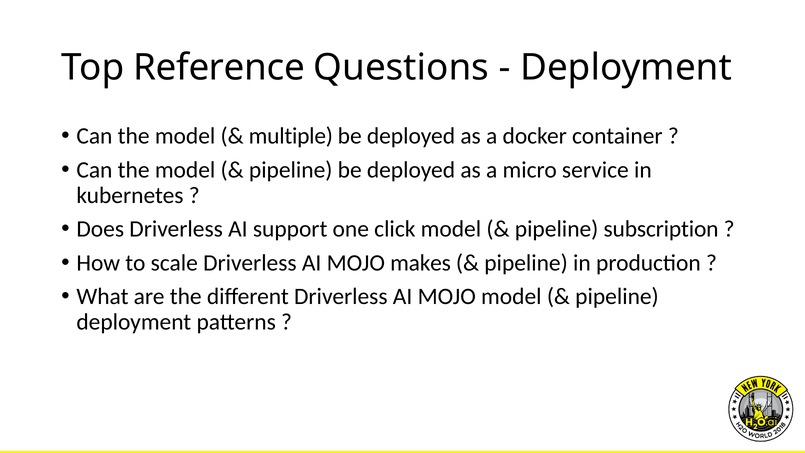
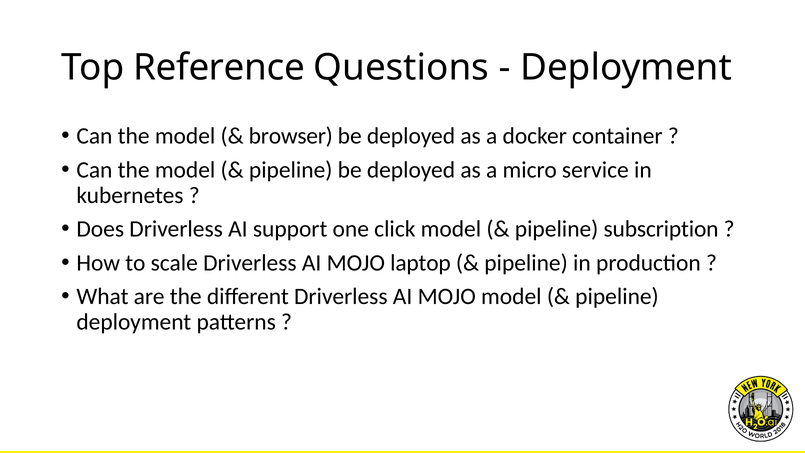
multiple: multiple -> browser (291, 136)
makes: makes -> laptop (421, 263)
